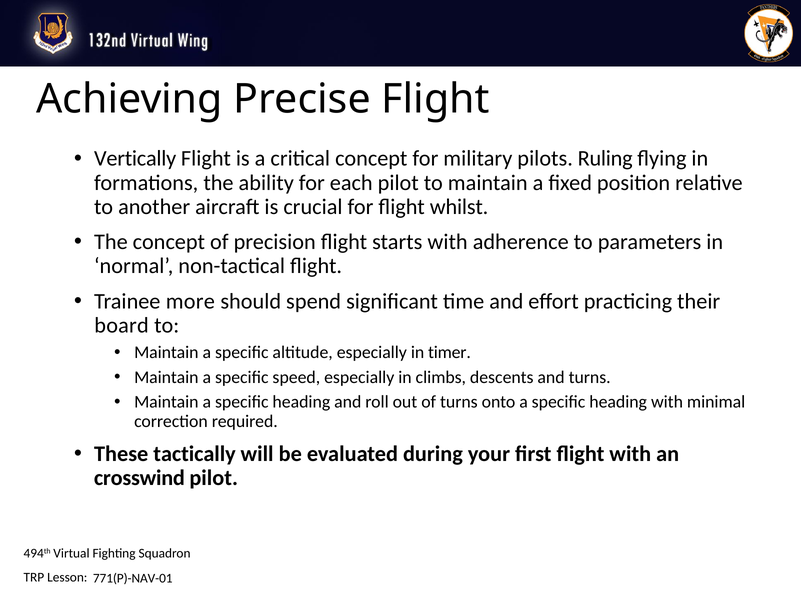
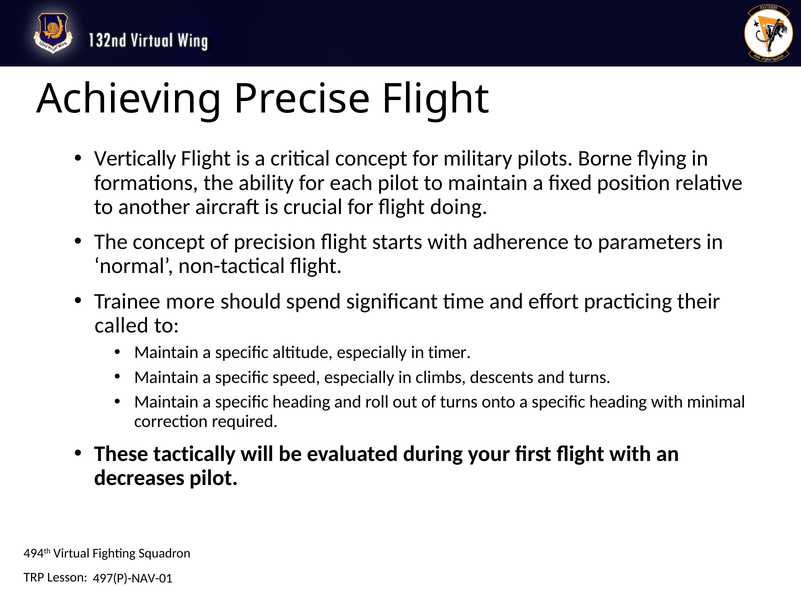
Ruling: Ruling -> Borne (605, 159)
whilst: whilst -> doing (459, 207)
board: board -> called (122, 325)
crosswind: crosswind -> decreases (139, 478)
771(P)-NAV-01: 771(P)-NAV-01 -> 497(P)-NAV-01 (133, 578)
